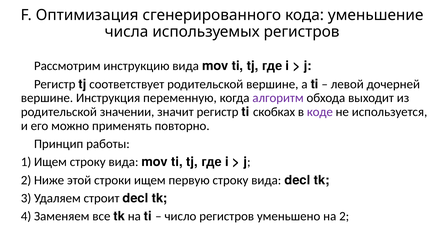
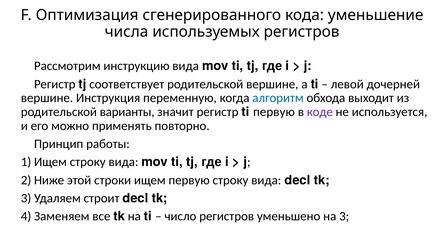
алгоритм colour: purple -> blue (278, 98)
значении: значении -> варианты (127, 112)
ti скобках: скобках -> первую (274, 112)
2: 2 -> 3 (344, 217)
